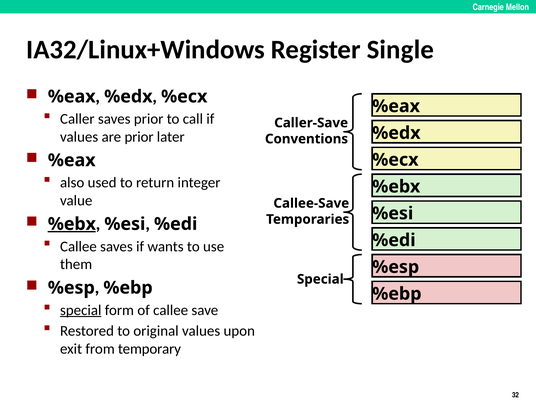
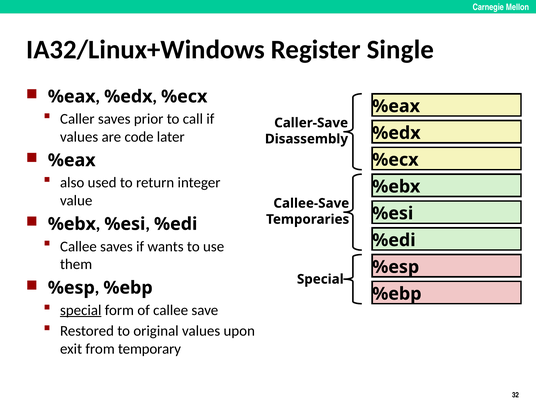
are prior: prior -> code (139, 137)
Conventions: Conventions -> Disassembly (306, 139)
%ebx underline: present -> none (72, 224)
